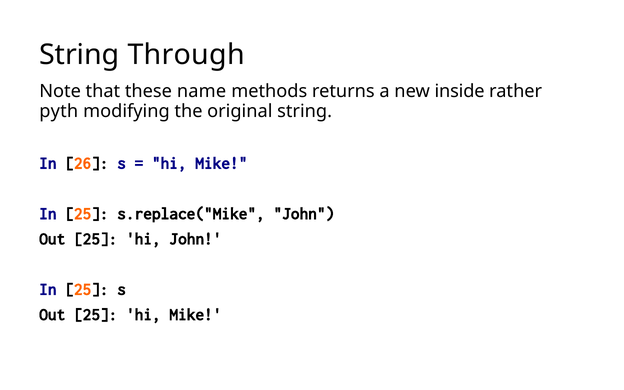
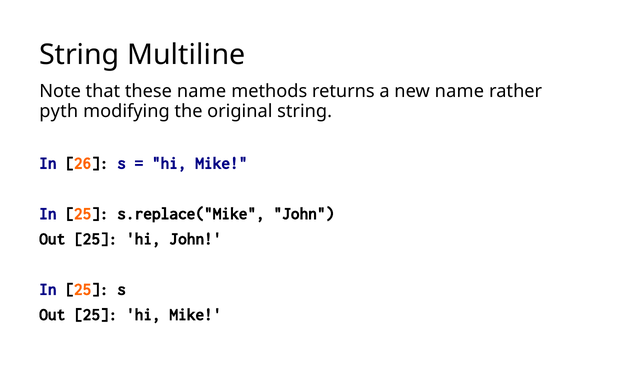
Through: Through -> Multiline (186, 55)
new inside: inside -> name (459, 91)
